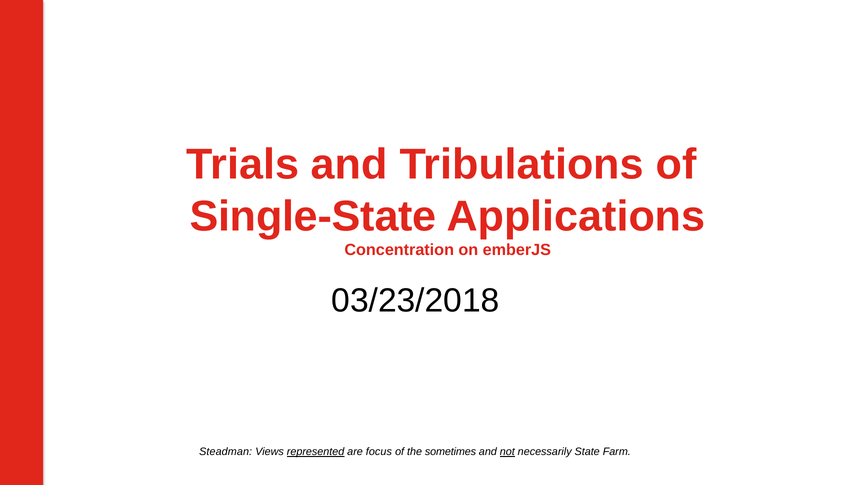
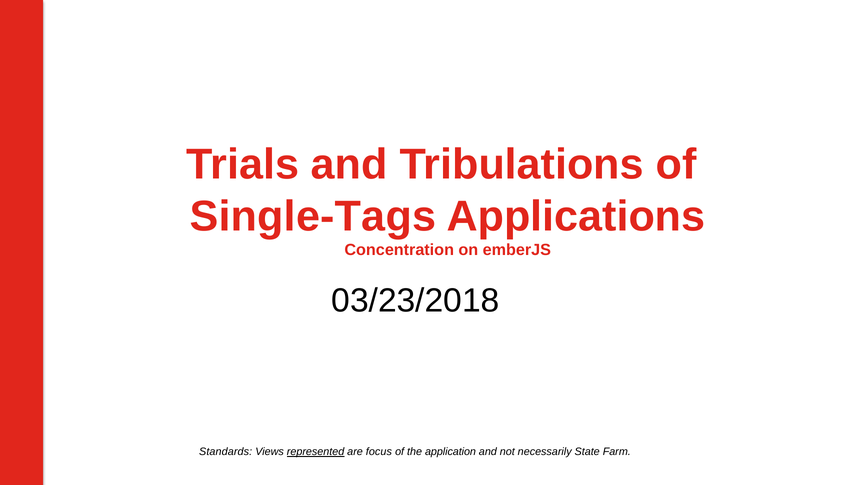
Single-State: Single-State -> Single-Tags (313, 217)
Steadman: Steadman -> Standards (226, 452)
sometimes: sometimes -> application (450, 452)
not underline: present -> none (507, 452)
